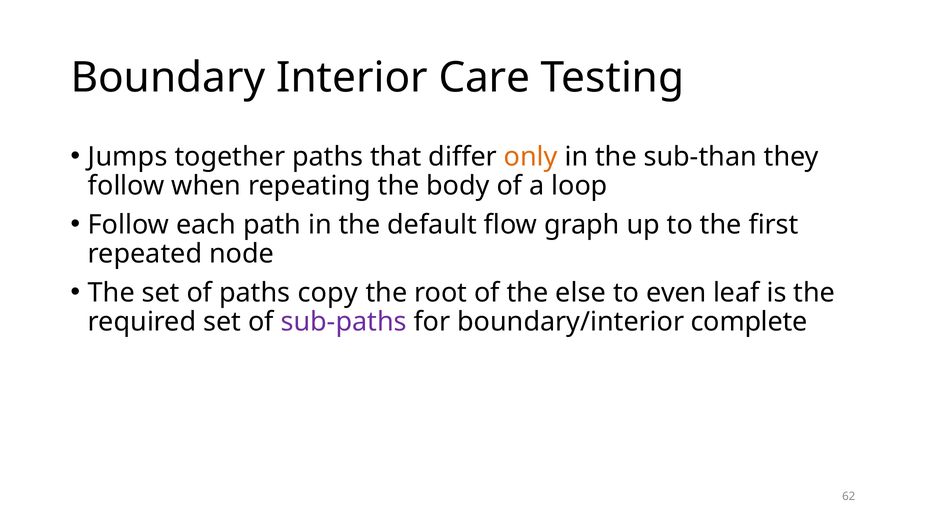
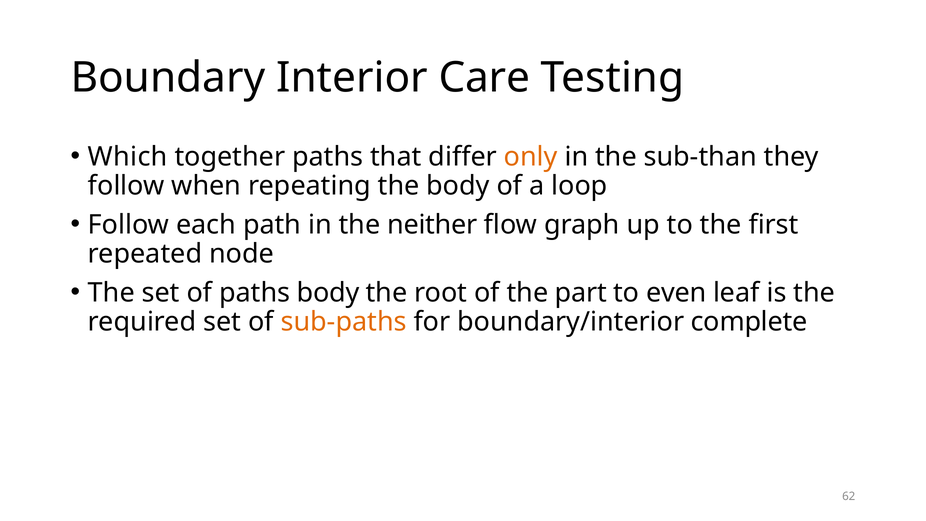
Jumps: Jumps -> Which (128, 157)
default: default -> neither (432, 225)
paths copy: copy -> body (328, 293)
else: else -> part (581, 293)
sub-paths colour: purple -> orange (344, 322)
